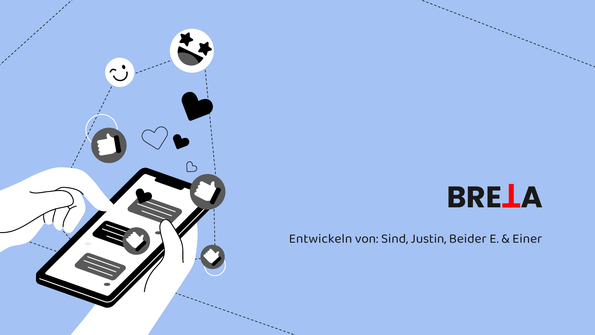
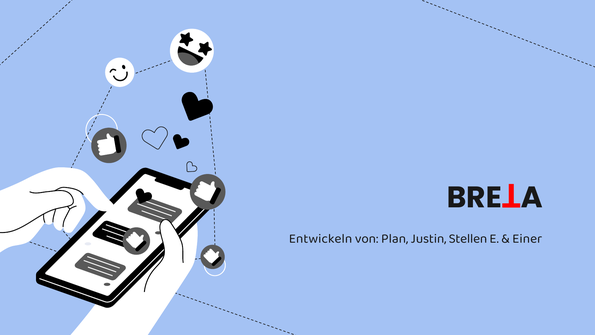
Sind: Sind -> Plan (395, 238)
Beider: Beider -> Stellen (468, 238)
